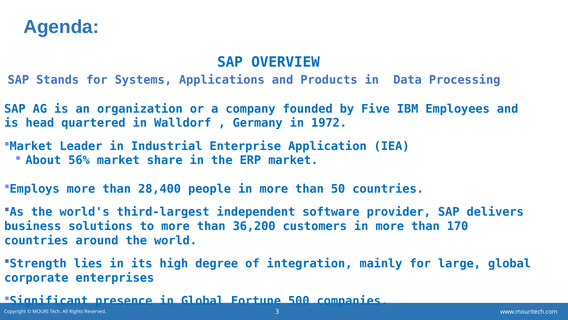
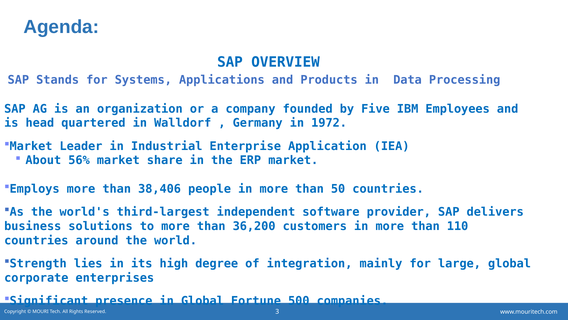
28,400: 28,400 -> 38,406 (160, 189)
170: 170 -> 110 (458, 226)
